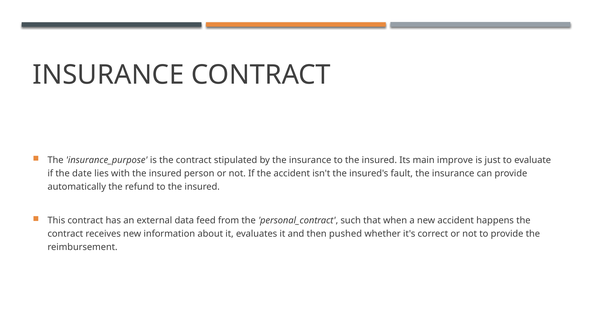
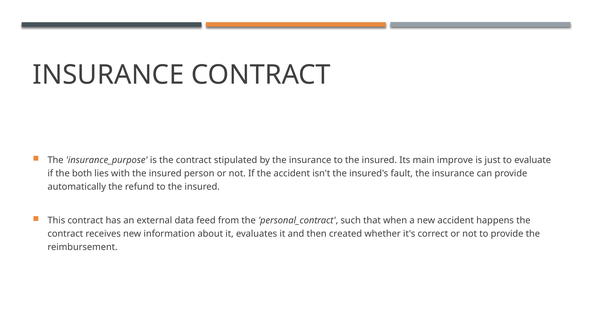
date: date -> both (82, 173)
pushed: pushed -> created (346, 234)
